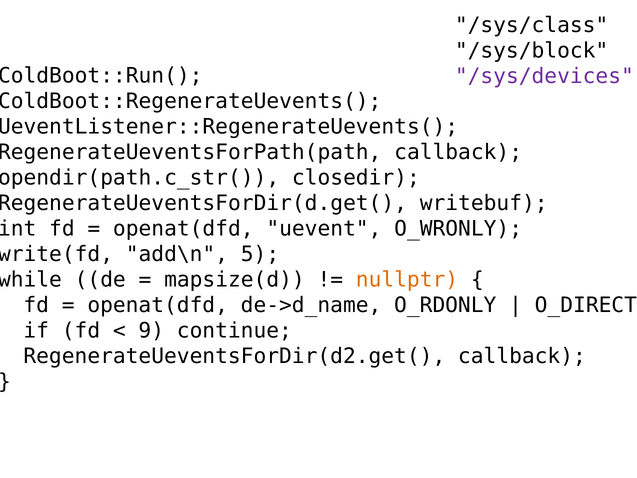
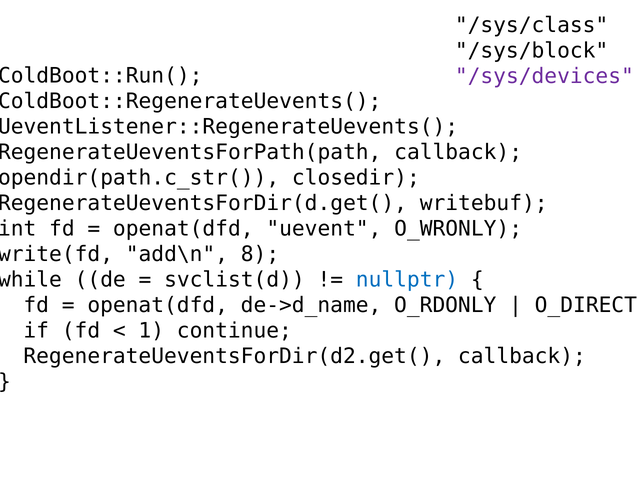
5: 5 -> 8 (260, 254)
mapsize(d: mapsize(d -> svclist(d (234, 279)
nullptr colour: orange -> blue (407, 279)
9: 9 -> 1 (151, 330)
